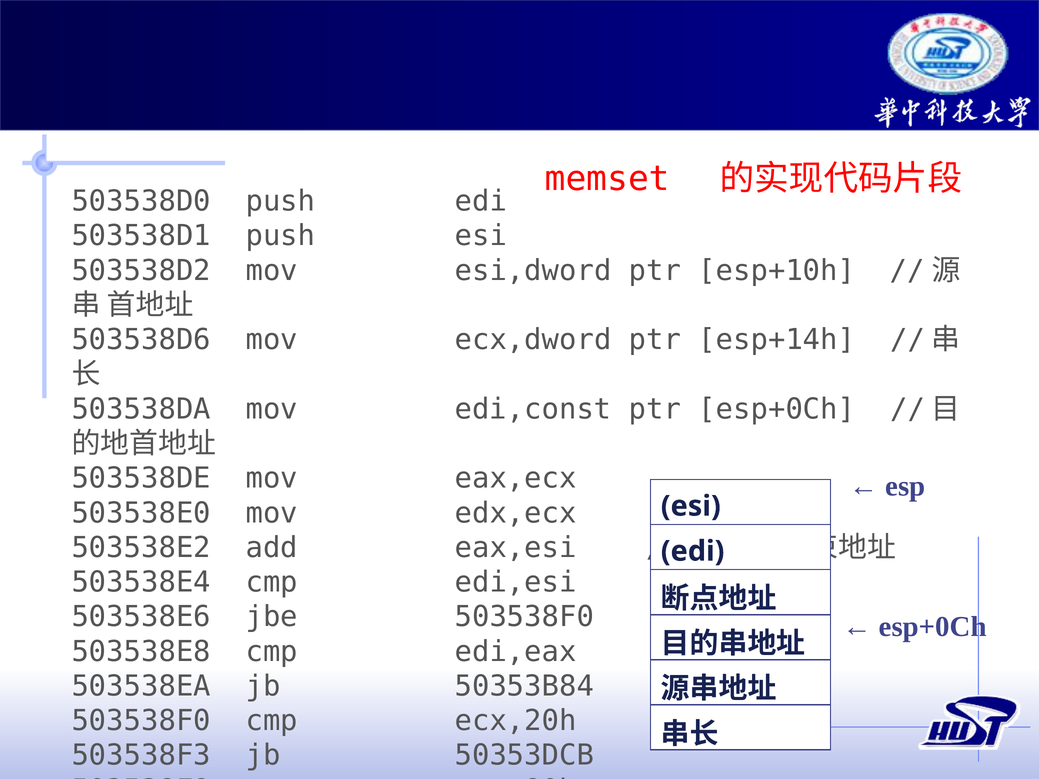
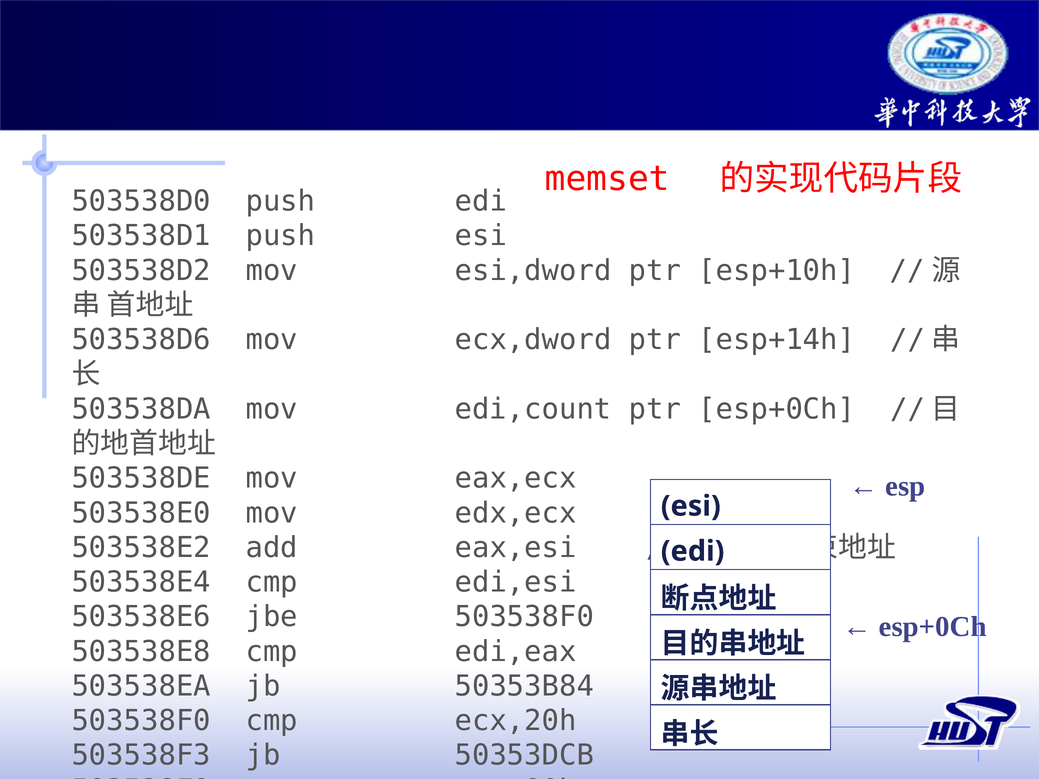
edi,const: edi,const -> edi,count (533, 409)
